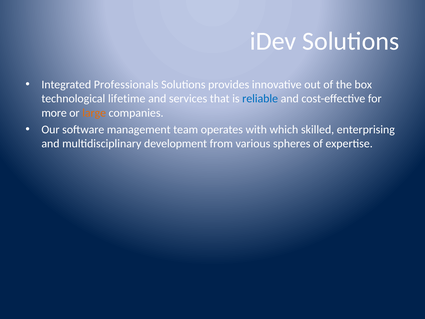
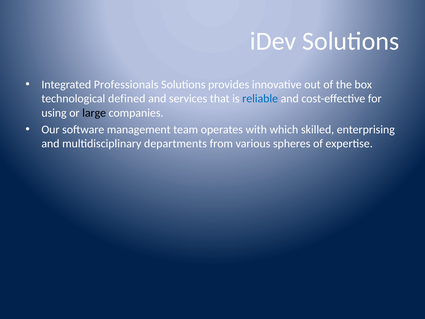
lifetime: lifetime -> defined (127, 99)
more: more -> using (54, 113)
large colour: orange -> black (94, 113)
development: development -> departments (176, 144)
